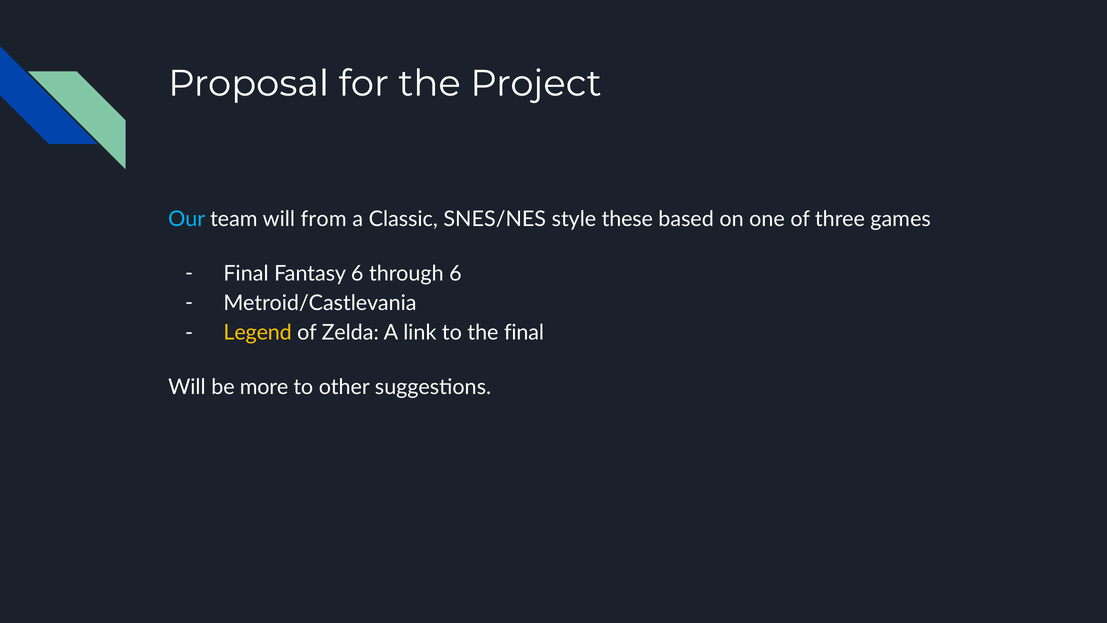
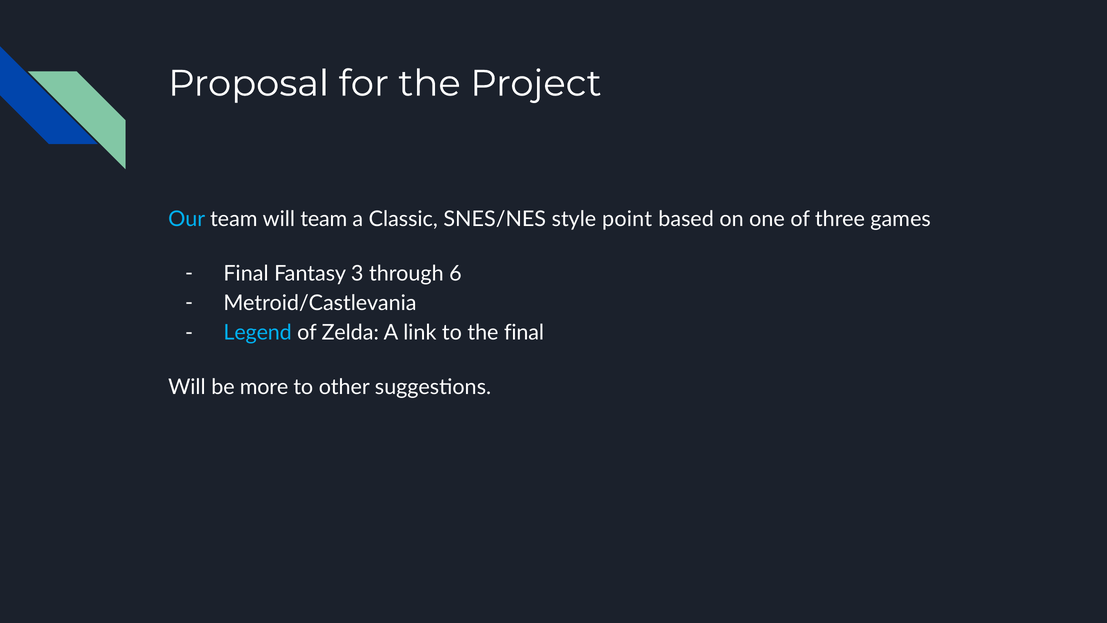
will from: from -> team (324, 219)
these: these -> point (627, 219)
Fantasy 6: 6 -> 3 (357, 273)
Legend colour: yellow -> light blue (258, 333)
